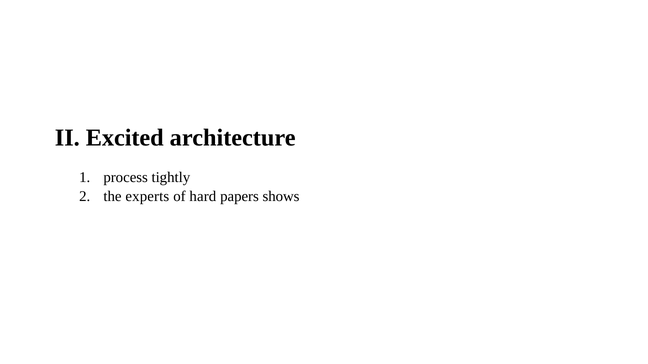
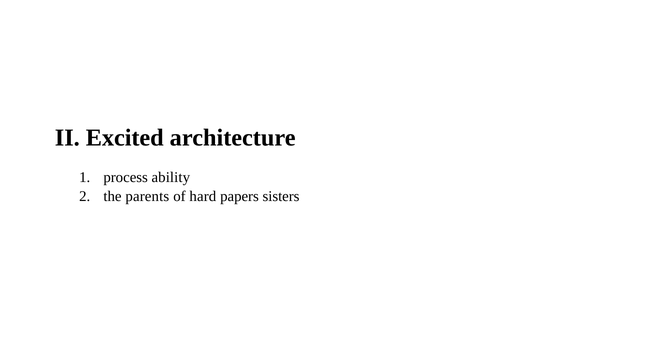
tightly: tightly -> ability (171, 177)
experts: experts -> parents (147, 197)
shows: shows -> sisters (281, 197)
